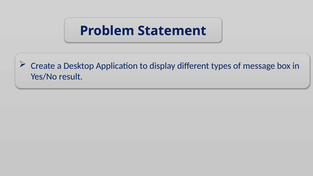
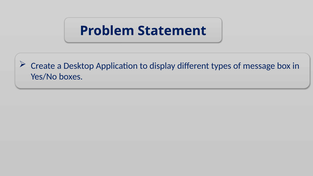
result: result -> boxes (71, 77)
